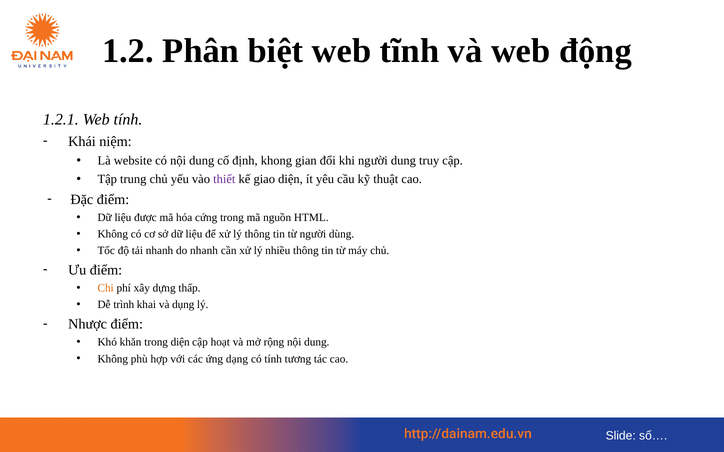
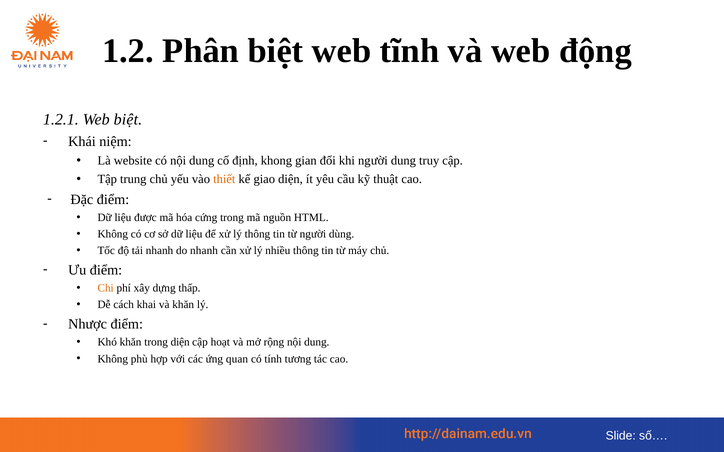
Web tính: tính -> biệt (128, 120)
thiết colour: purple -> orange (224, 179)
trình: trình -> cách (124, 305)
và dụng: dụng -> khăn (183, 305)
dạng: dạng -> quan (237, 359)
